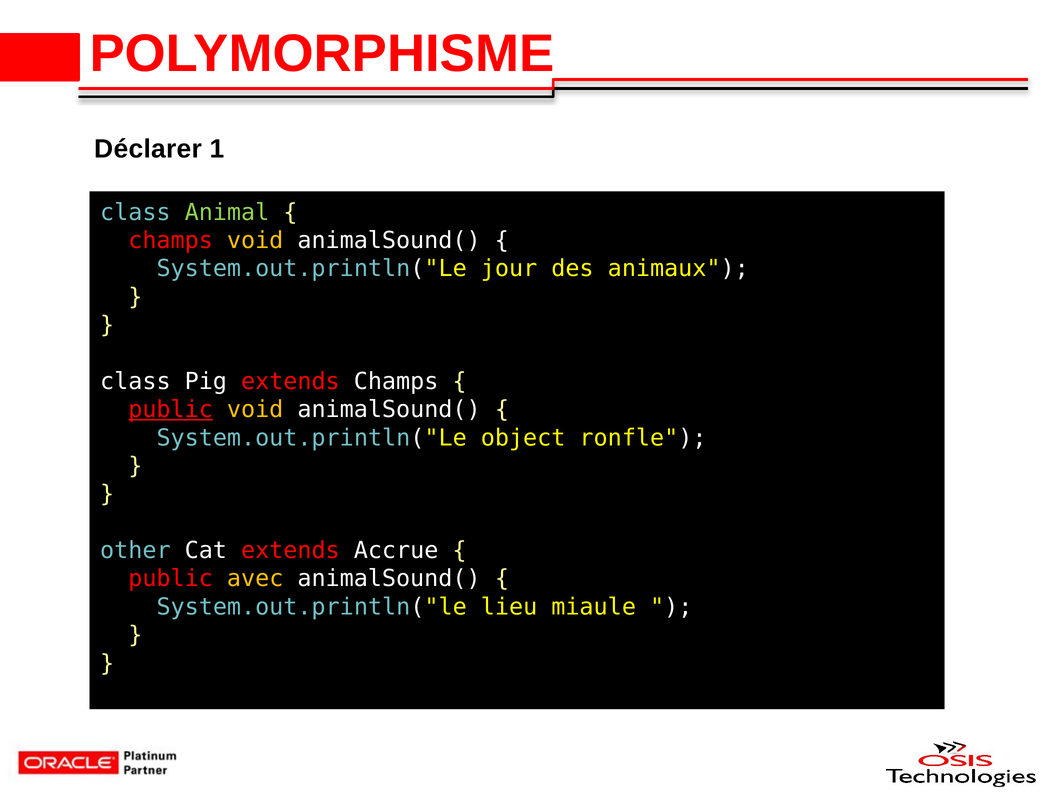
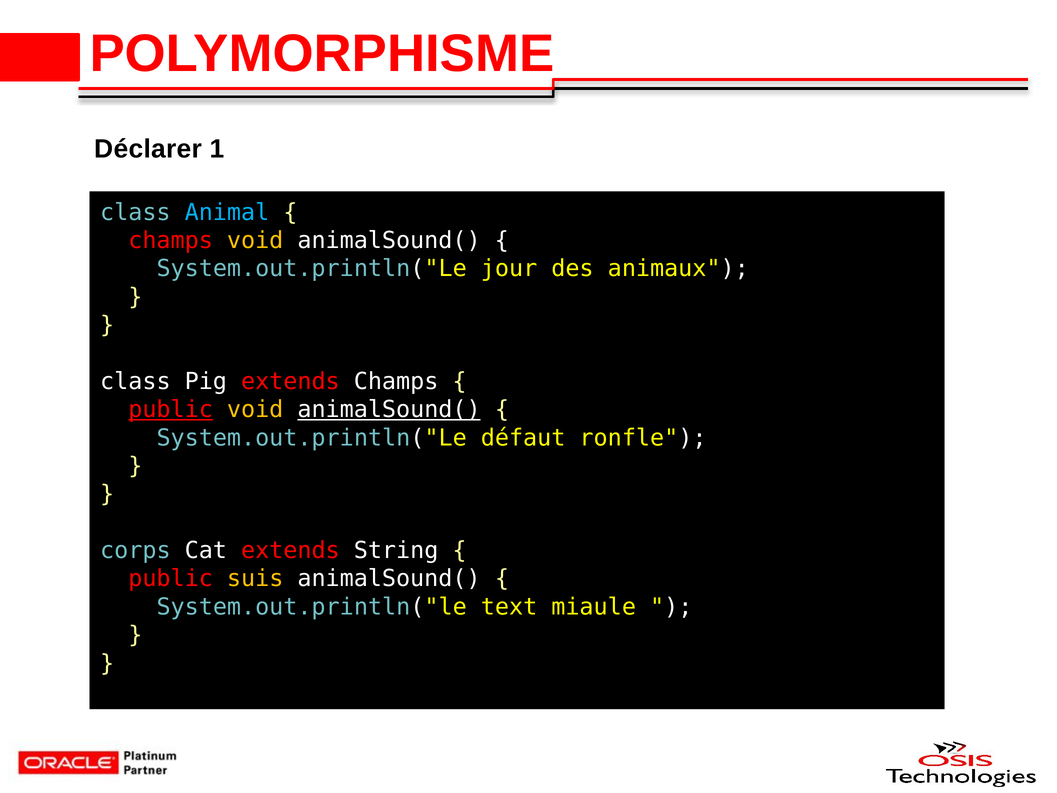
Animal colour: light green -> light blue (227, 212)
animalSound( underline: none -> present (389, 410)
object: object -> défaut (523, 438)
other: other -> corps (135, 550)
Accrue: Accrue -> String (396, 550)
avec: avec -> suis (255, 579)
lieu: lieu -> text (509, 607)
